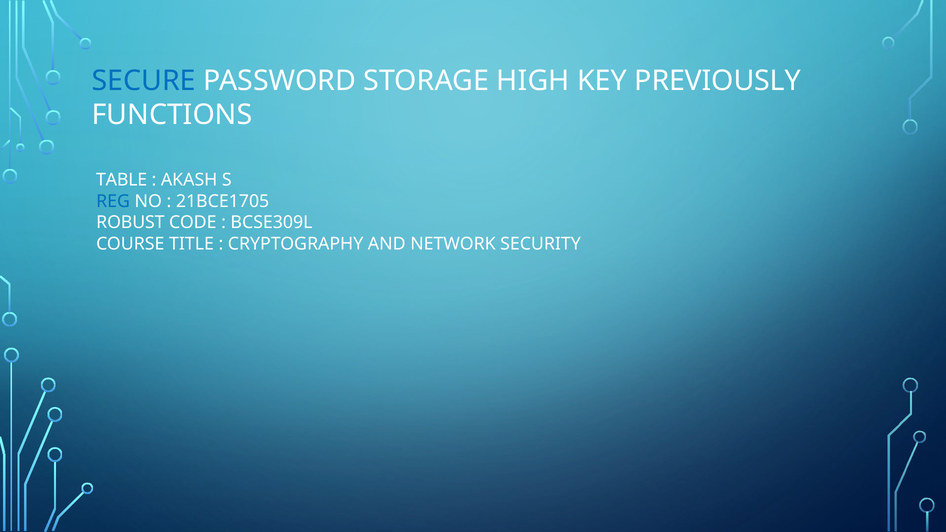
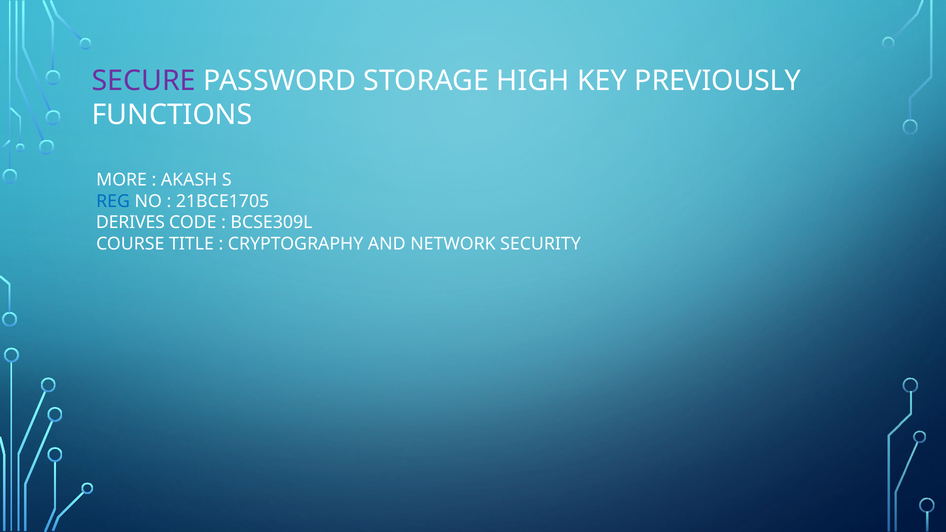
SECURE colour: blue -> purple (144, 81)
TABLE: TABLE -> MORE (122, 180)
ROBUST: ROBUST -> DERIVES (130, 223)
